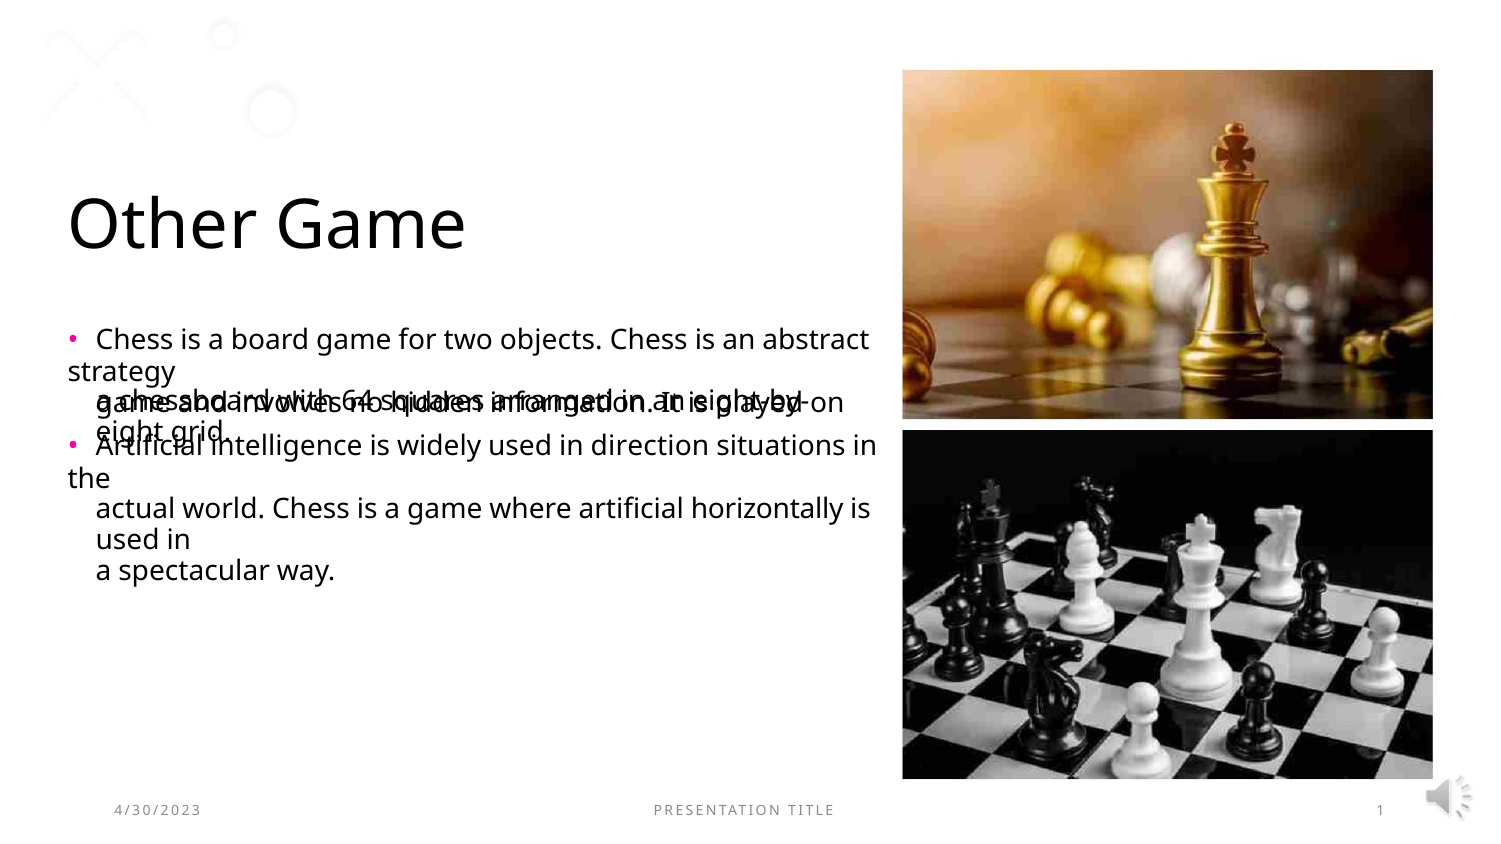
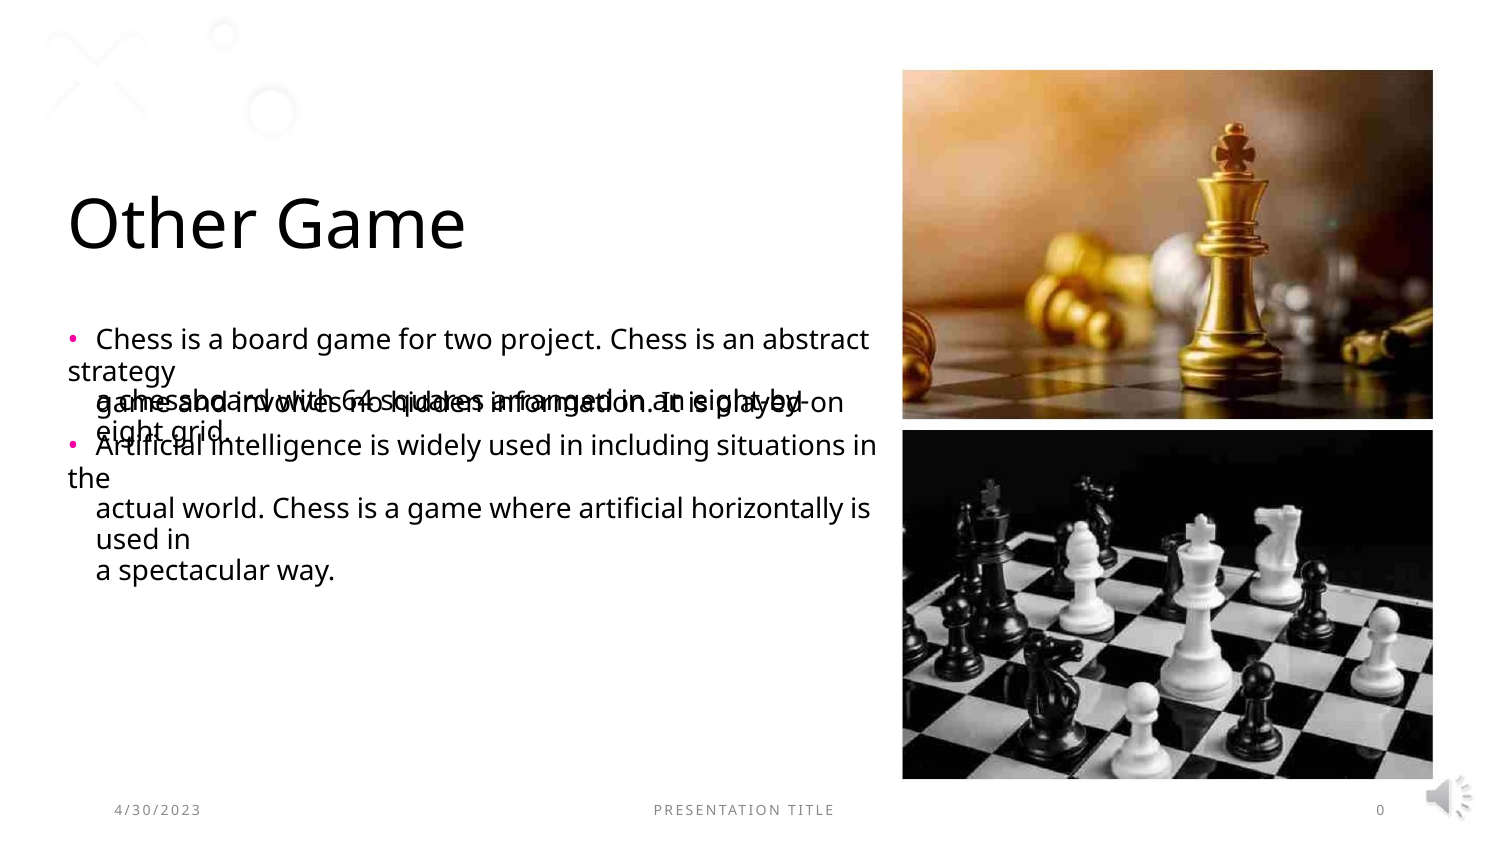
objects: objects -> project (551, 340)
direction: direction -> including (650, 447)
1: 1 -> 0 (1380, 811)
